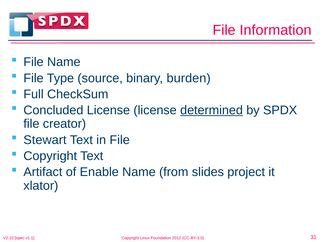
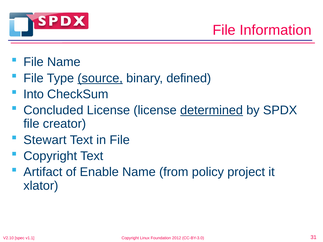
source underline: none -> present (100, 78)
burden: burden -> defined (189, 78)
Full: Full -> Into (34, 94)
slides: slides -> policy (208, 172)
